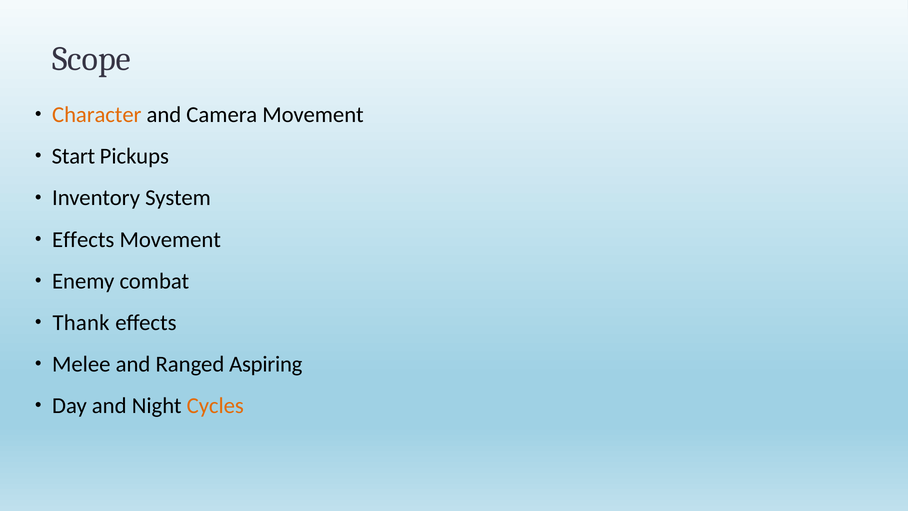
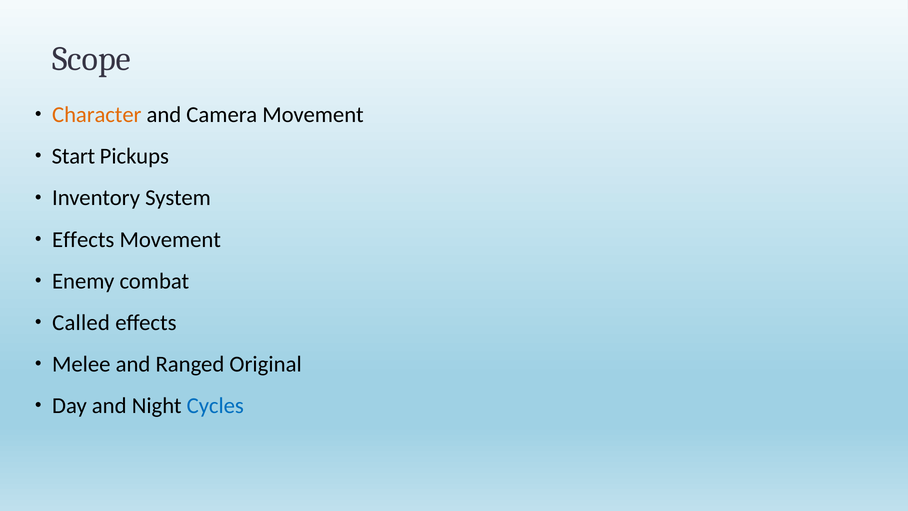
Thank: Thank -> Called (81, 323)
Aspiring: Aspiring -> Original (266, 364)
Cycles colour: orange -> blue (215, 406)
